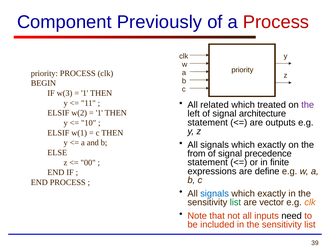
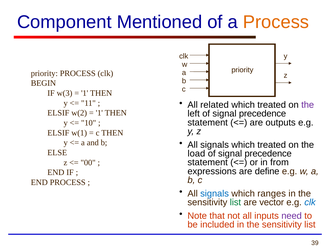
Previously: Previously -> Mentioned (160, 22)
Process colour: red -> orange (276, 22)
left of signal architecture: architecture -> precedence (263, 113)
exactly: exactly -> treated (272, 144)
from: from -> load (196, 153)
finite: finite -> from (280, 162)
exactly: exactly -> ranges (272, 193)
clk colour: orange -> blue (310, 202)
need colour: black -> purple (292, 215)
